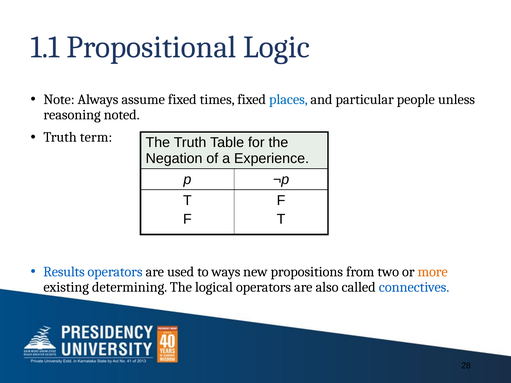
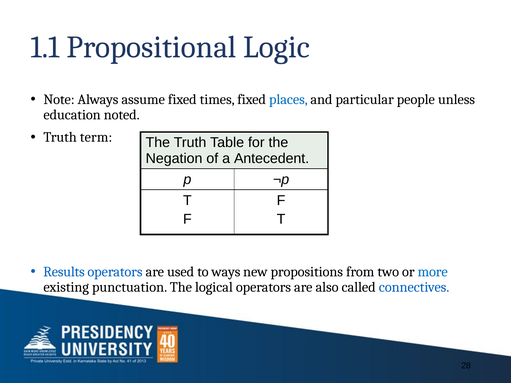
reasoning: reasoning -> education (72, 115)
Experience: Experience -> Antecedent (272, 159)
more colour: orange -> blue (433, 272)
determining: determining -> punctuation (130, 287)
